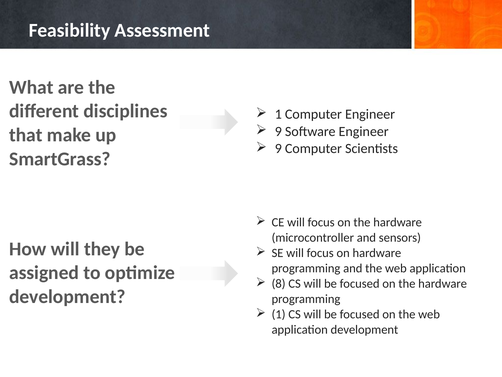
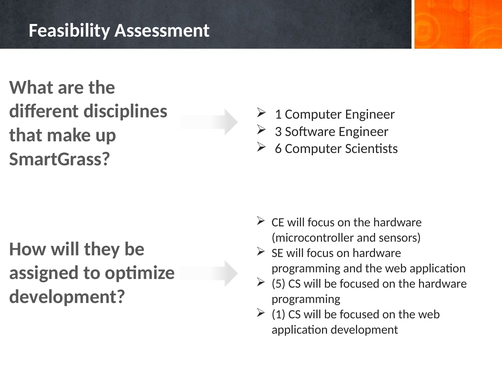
9: 9 -> 3 (278, 131)
9: 9 -> 6 (278, 148)
8: 8 -> 5 (279, 283)
